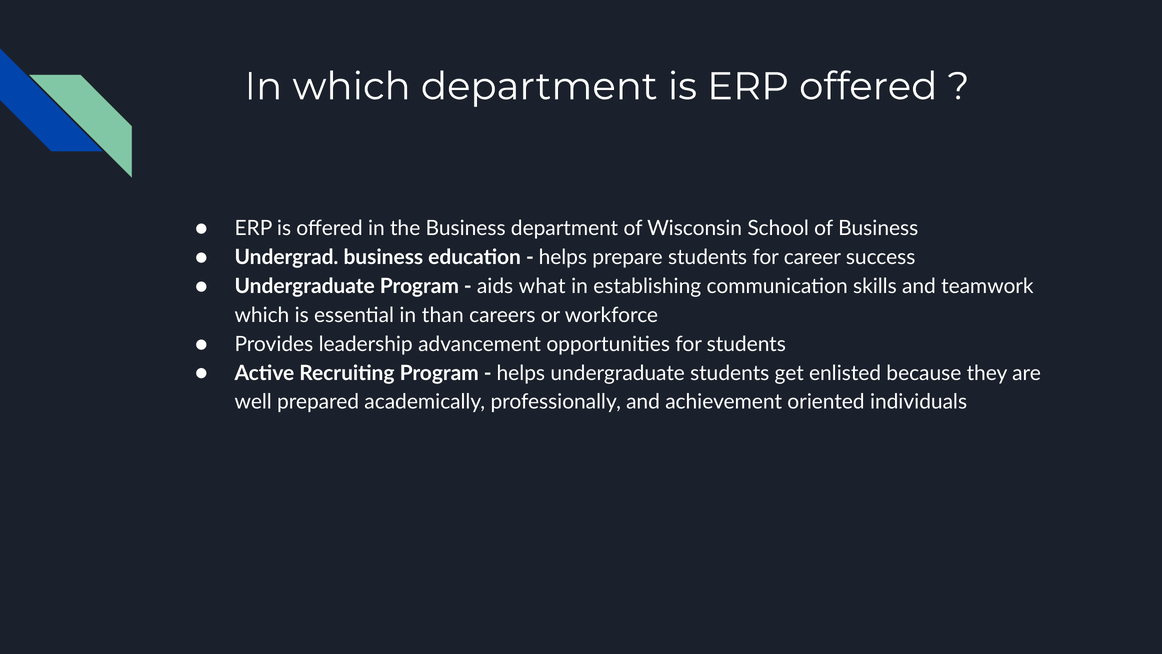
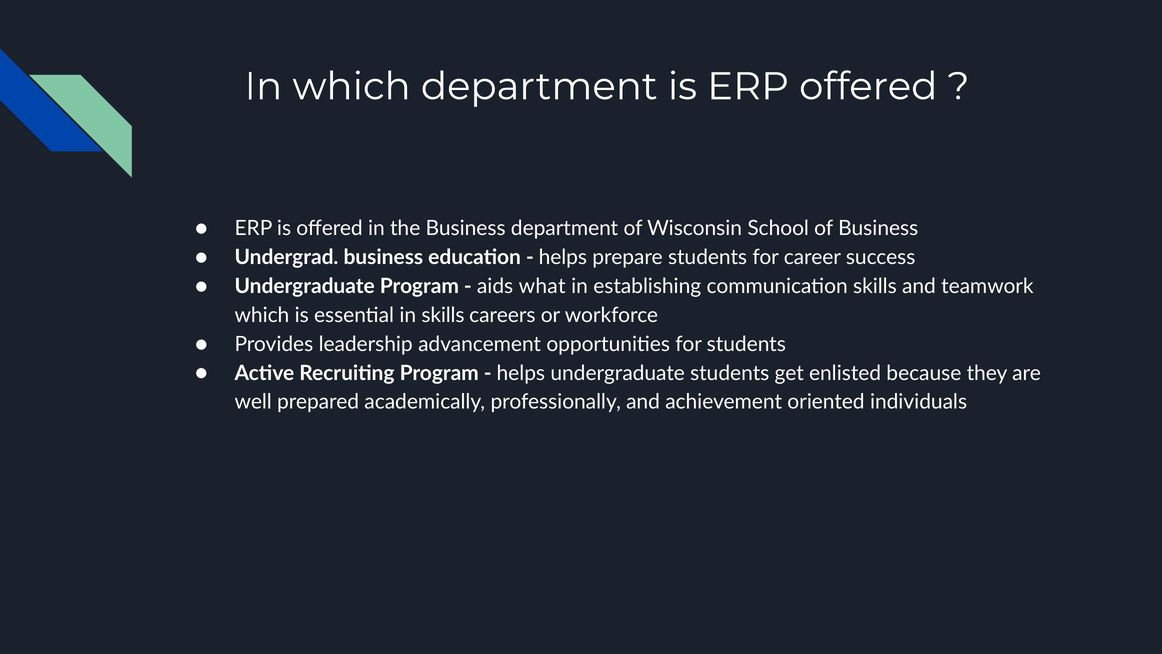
in than: than -> skills (443, 315)
